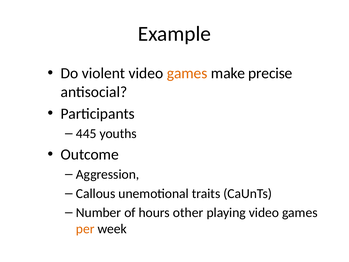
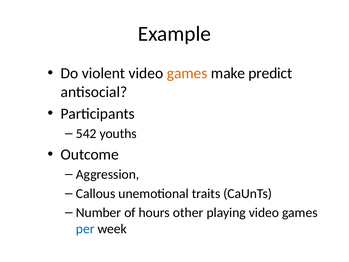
precise: precise -> predict (270, 73)
445: 445 -> 542 (86, 134)
per colour: orange -> blue (85, 229)
